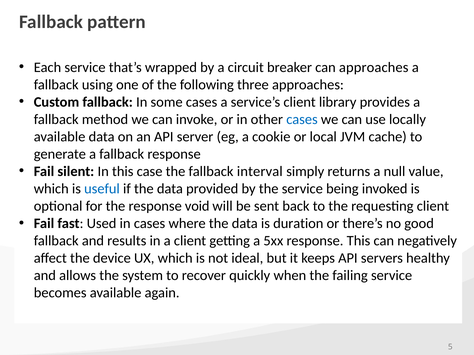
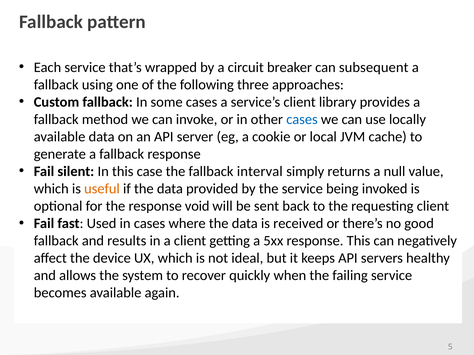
can approaches: approaches -> subsequent (374, 67)
useful colour: blue -> orange (102, 189)
duration: duration -> received (298, 224)
